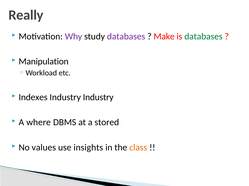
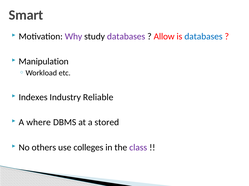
Really: Really -> Smart (26, 15)
Make: Make -> Allow (164, 37)
databases colour: green -> blue (203, 37)
Industry Industry: Industry -> Reliable (98, 98)
values: values -> others (44, 148)
insights: insights -> colleges (88, 148)
class colour: orange -> purple (138, 148)
